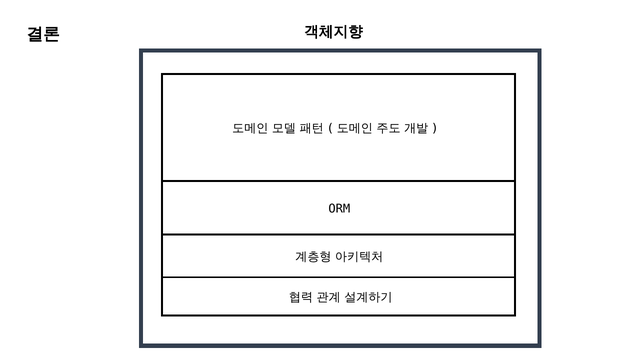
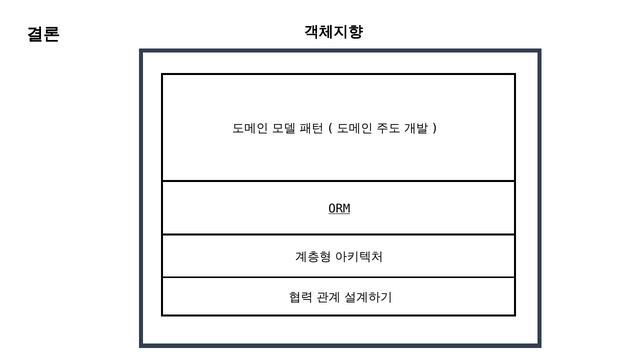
ORM underline: none -> present (339, 208)
